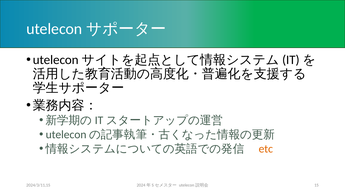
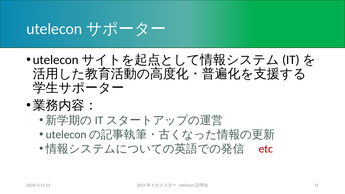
etc colour: orange -> red (266, 149)
